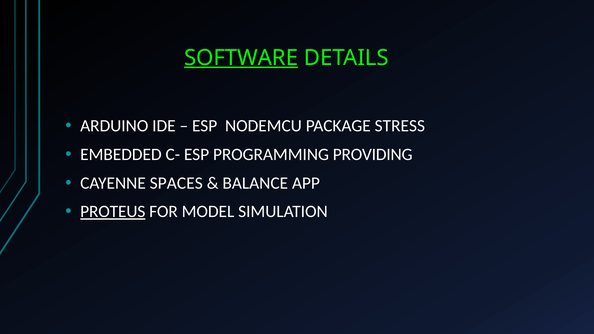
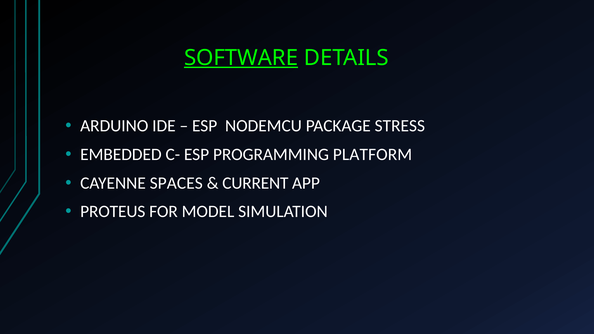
PROVIDING: PROVIDING -> PLATFORM (372, 154)
BALANCE: BALANCE -> CURRENT (255, 183)
PROTEUS underline: present -> none (113, 212)
